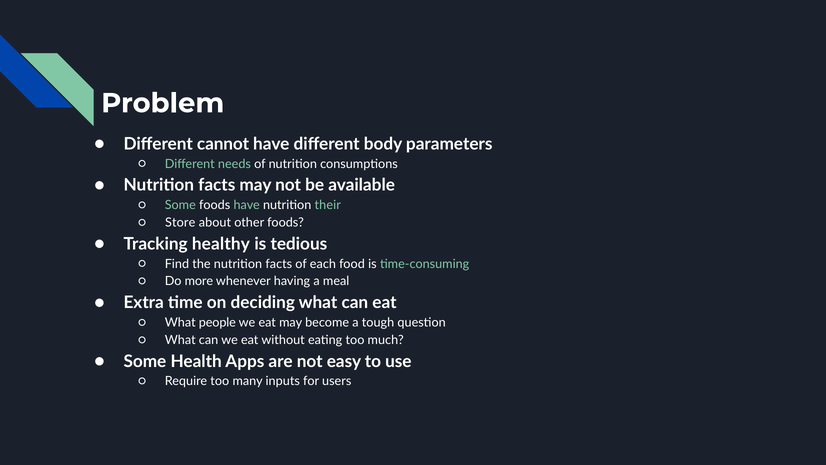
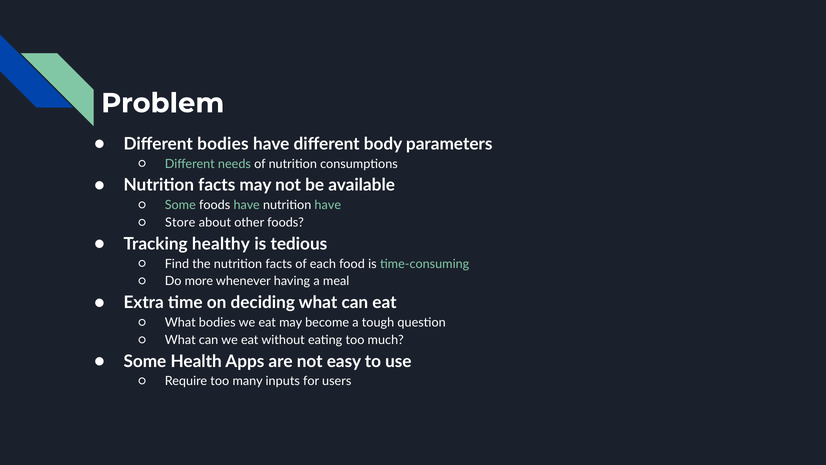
Different cannot: cannot -> bodies (223, 144)
nutrition their: their -> have (328, 205)
What people: people -> bodies (217, 322)
